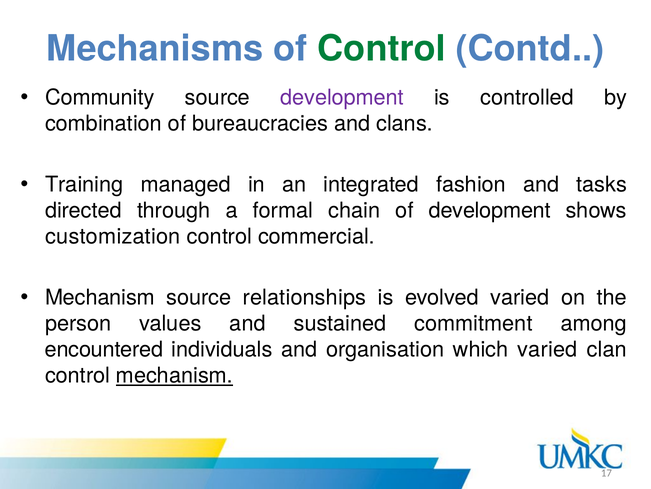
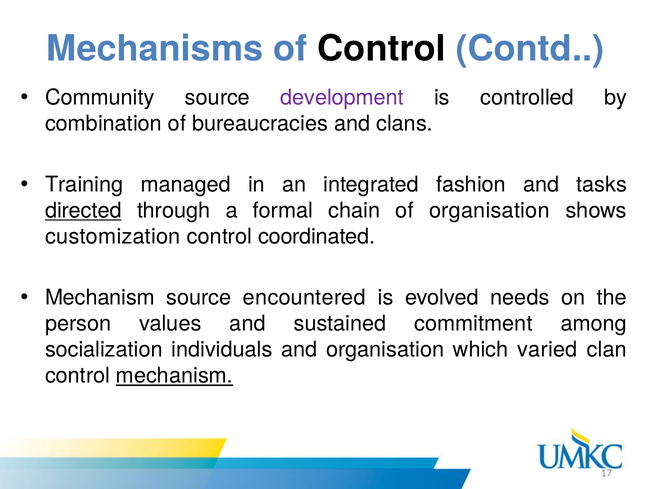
Control colour: green -> black (382, 49)
directed underline: none -> present (83, 210)
of development: development -> organisation (489, 210)
commercial: commercial -> coordinated (317, 236)
relationships: relationships -> encountered (304, 297)
evolved varied: varied -> needs (520, 297)
encountered: encountered -> socialization (104, 349)
